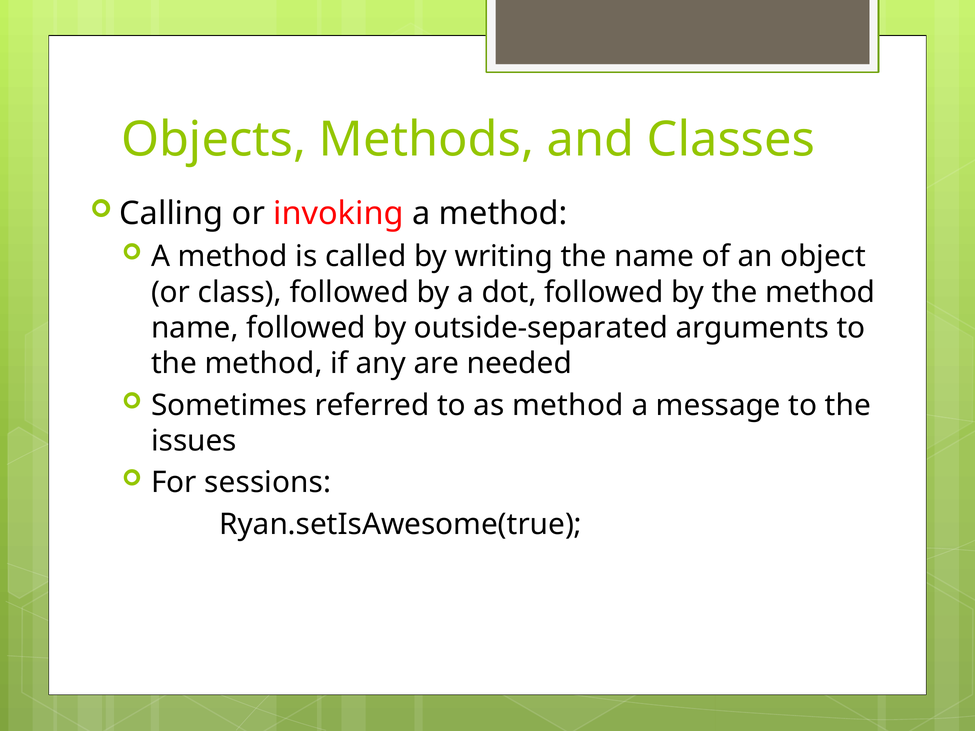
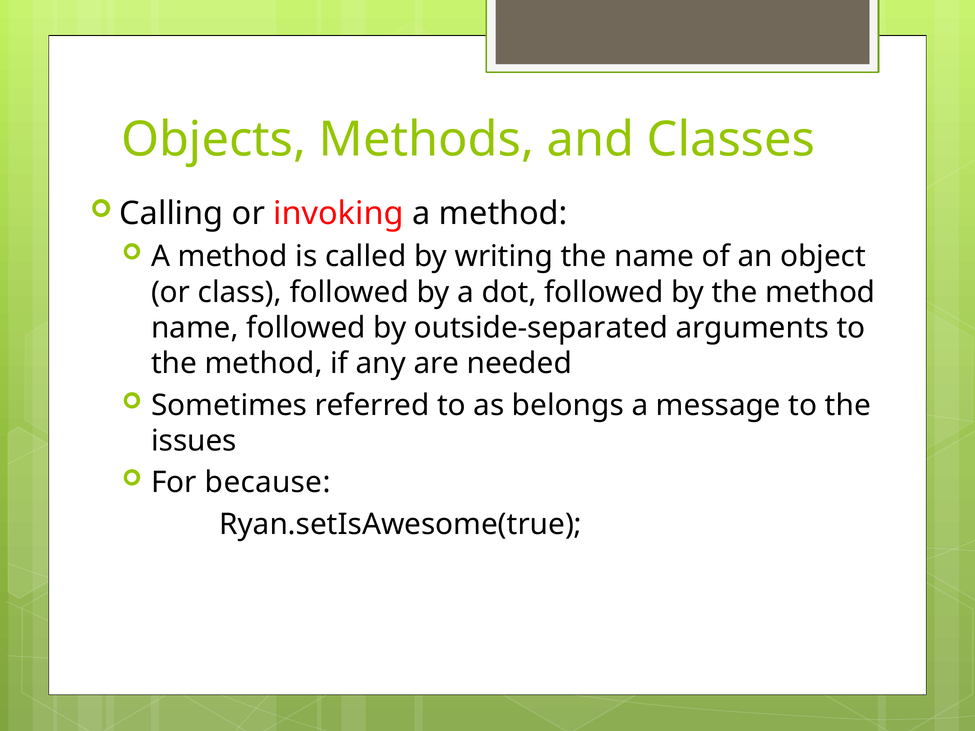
as method: method -> belongs (568, 405)
sessions: sessions -> because (268, 483)
